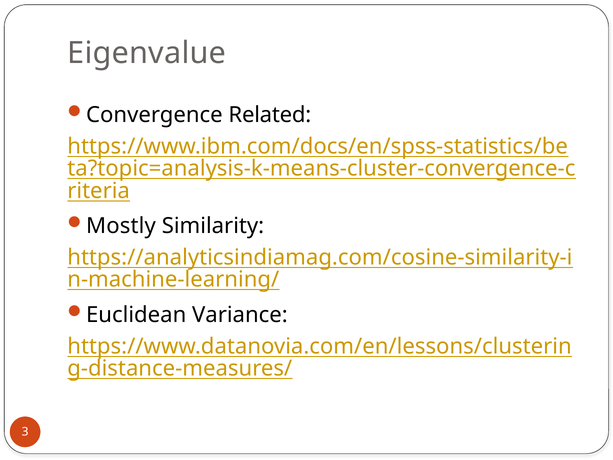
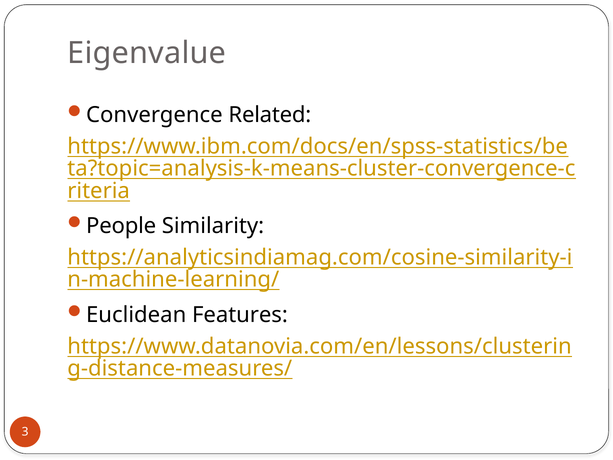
Mostly: Mostly -> People (121, 226)
Variance: Variance -> Features (240, 315)
